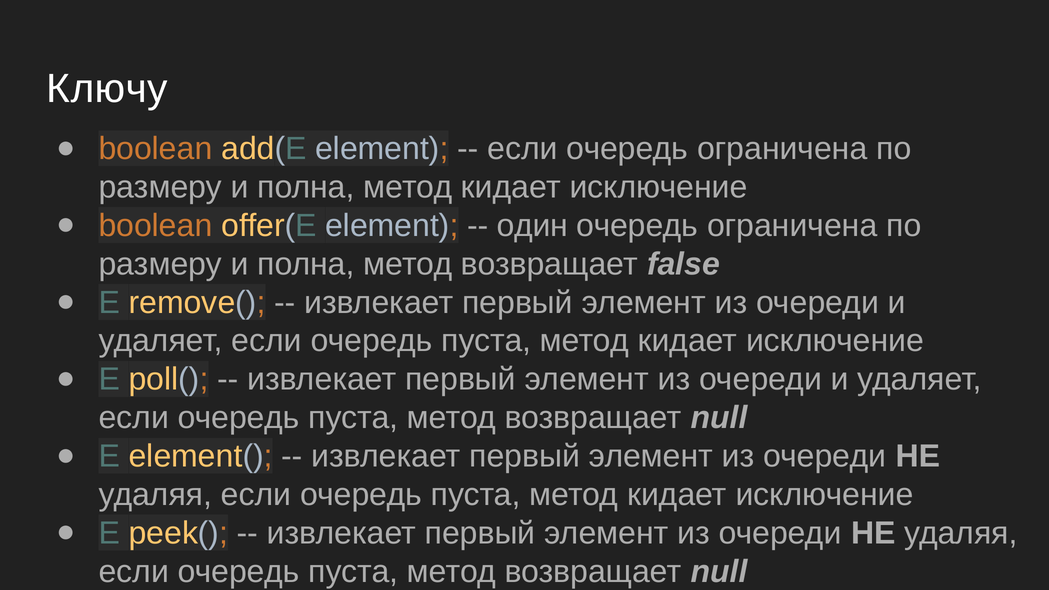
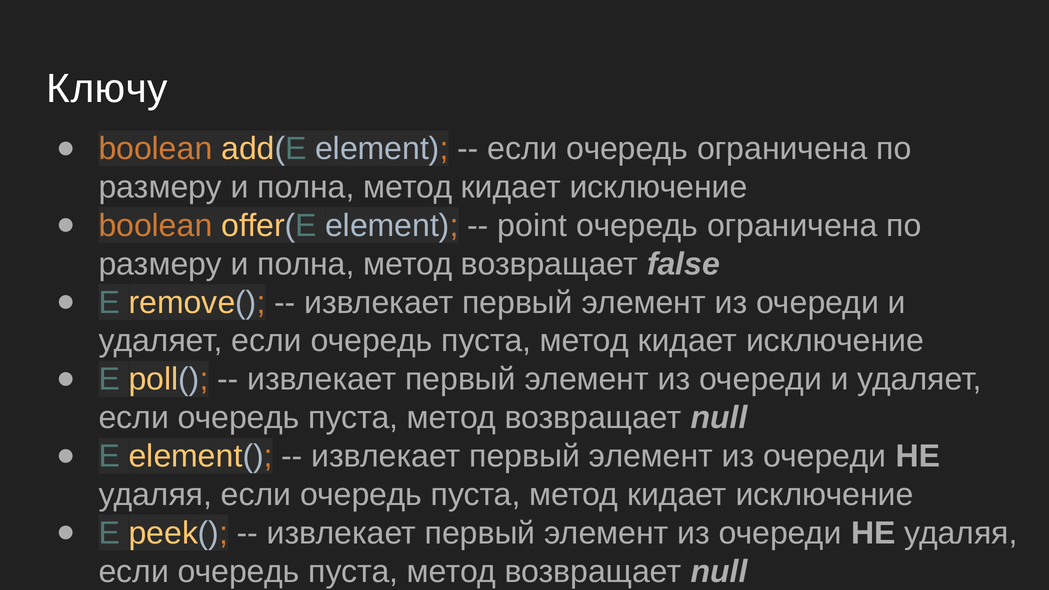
один: один -> point (532, 226)
